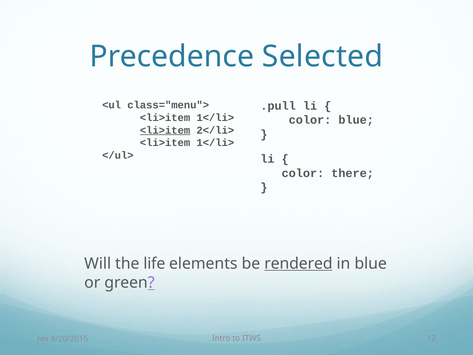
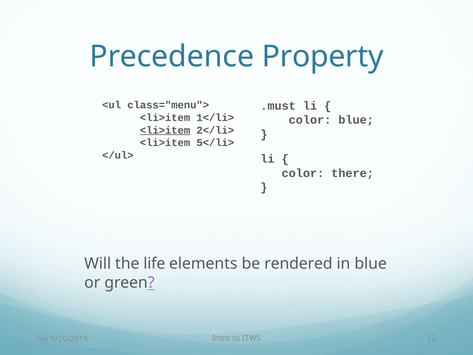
Selected: Selected -> Property (323, 56)
.pull: .pull -> .must (278, 106)
1</li>: 1</li> -> 5</li> (215, 143)
rendered underline: present -> none (298, 263)
